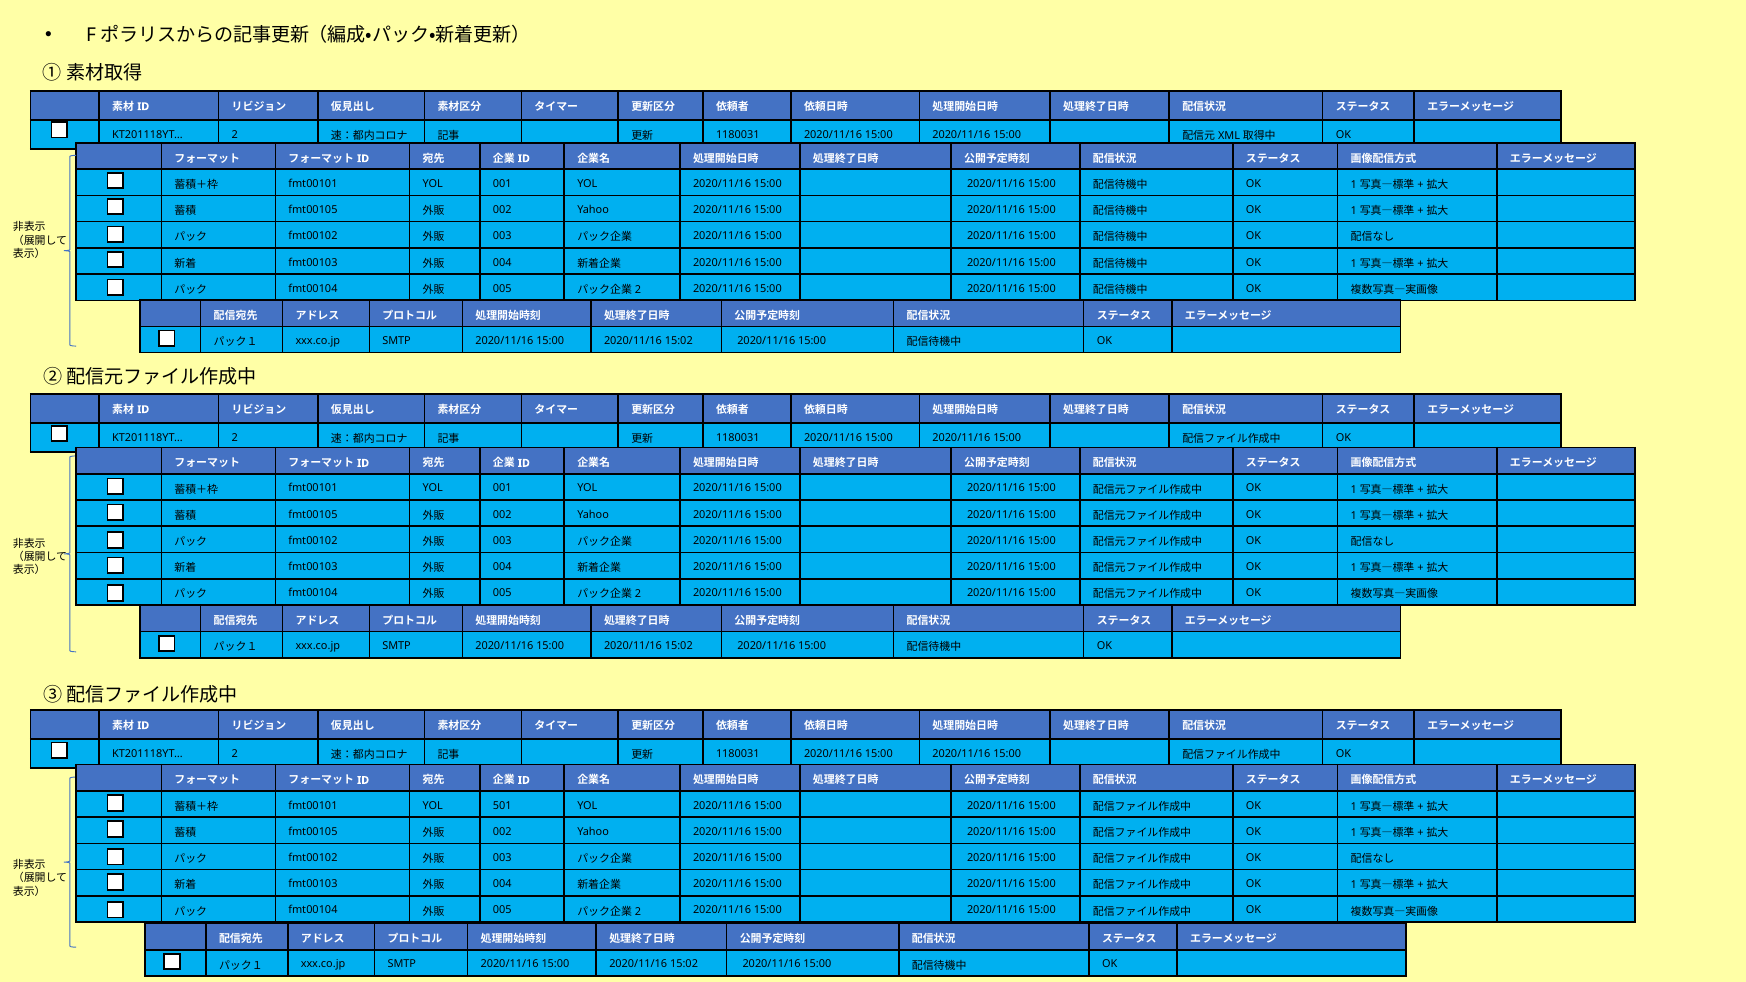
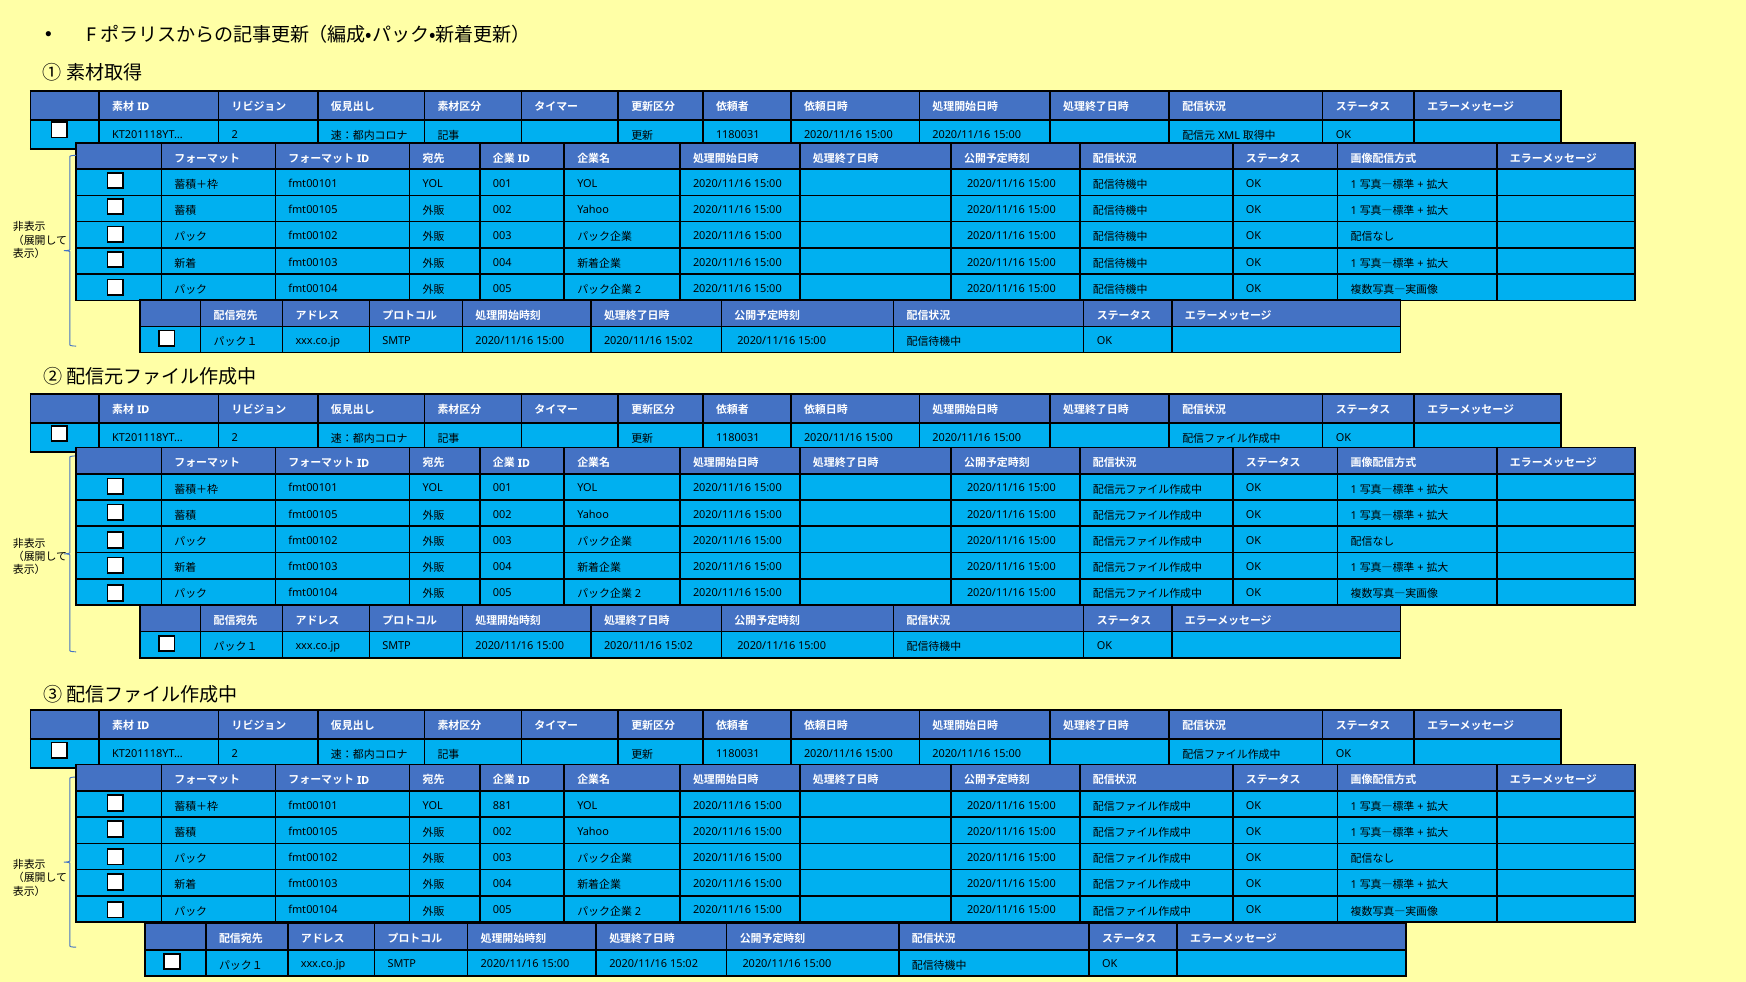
501: 501 -> 881 (502, 805)
